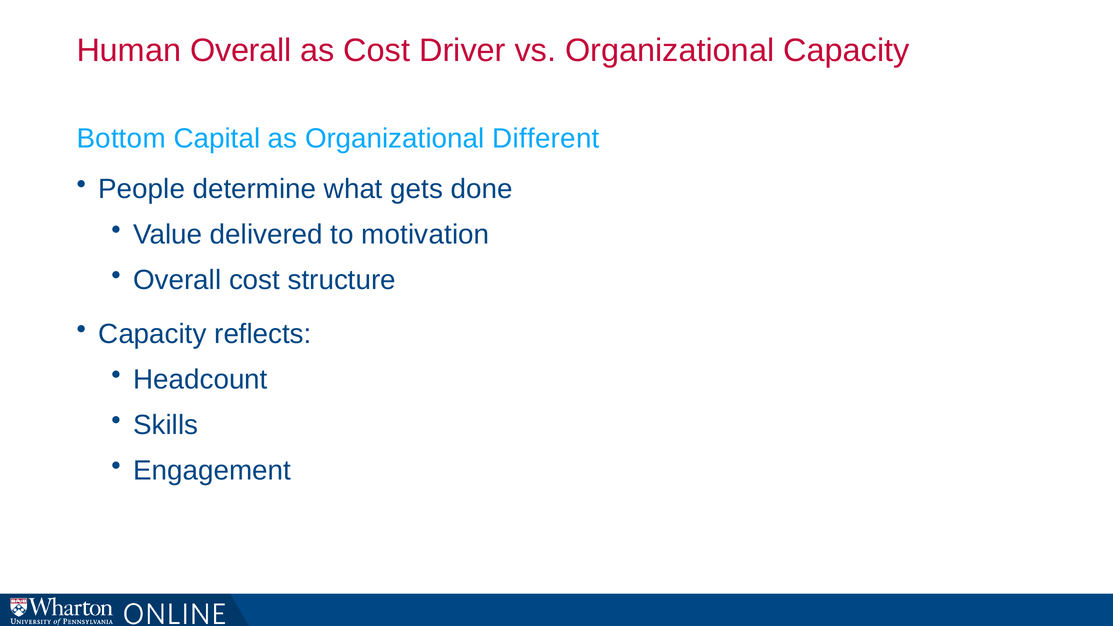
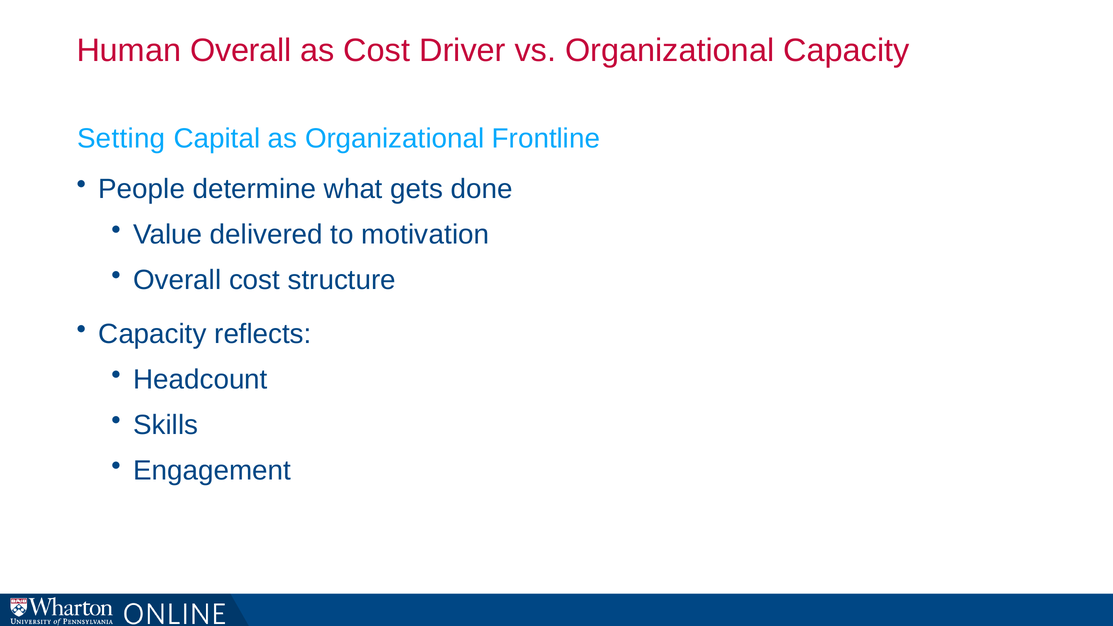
Bottom: Bottom -> Setting (121, 139)
Different: Different -> Frontline (546, 139)
